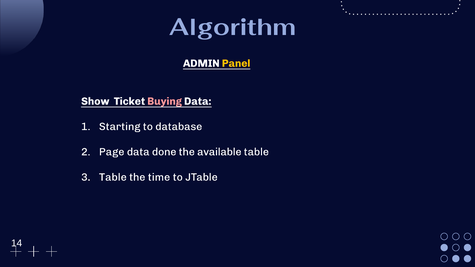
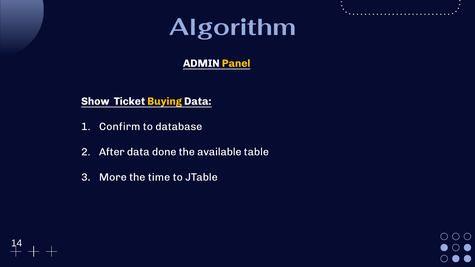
Buying colour: pink -> yellow (165, 101)
Starting: Starting -> Confirm (120, 127)
Page: Page -> After (112, 152)
Table: Table -> More (113, 177)
